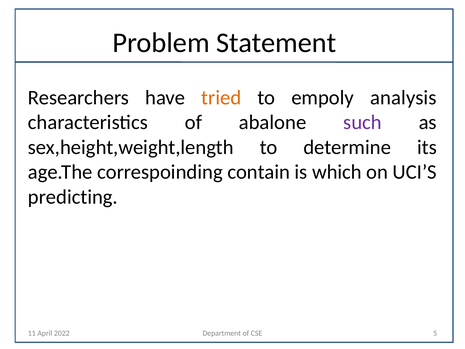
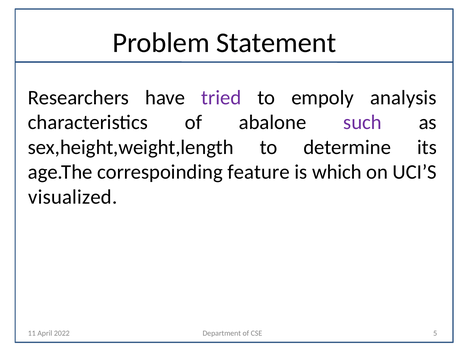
tried colour: orange -> purple (221, 98)
contain: contain -> feature (259, 172)
predicting: predicting -> visualized (73, 197)
